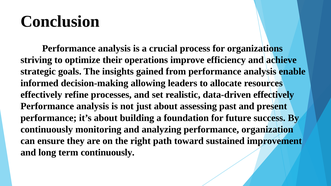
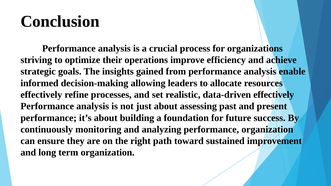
term continuously: continuously -> organization (108, 153)
